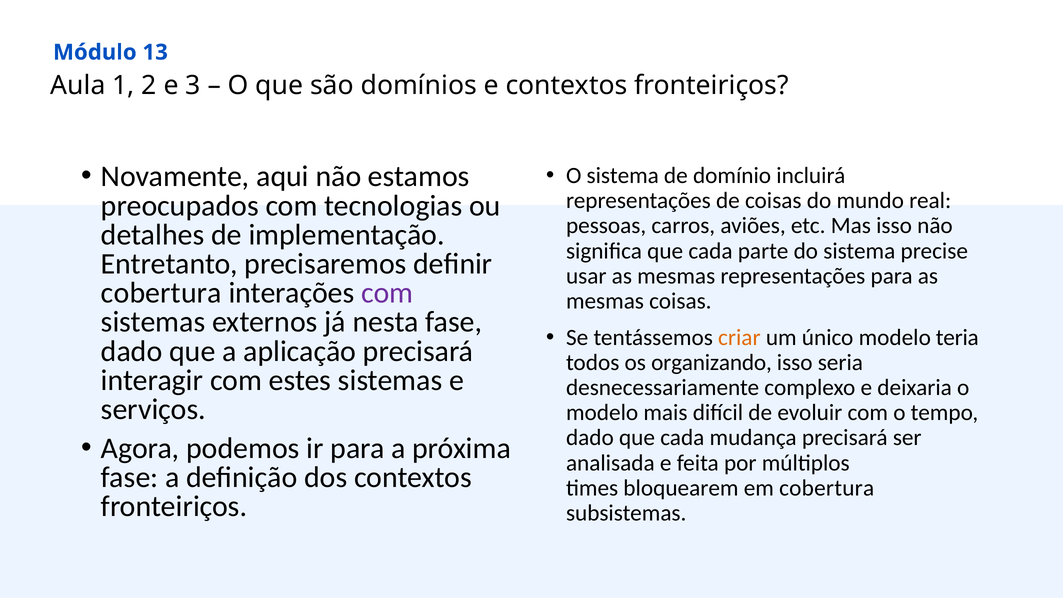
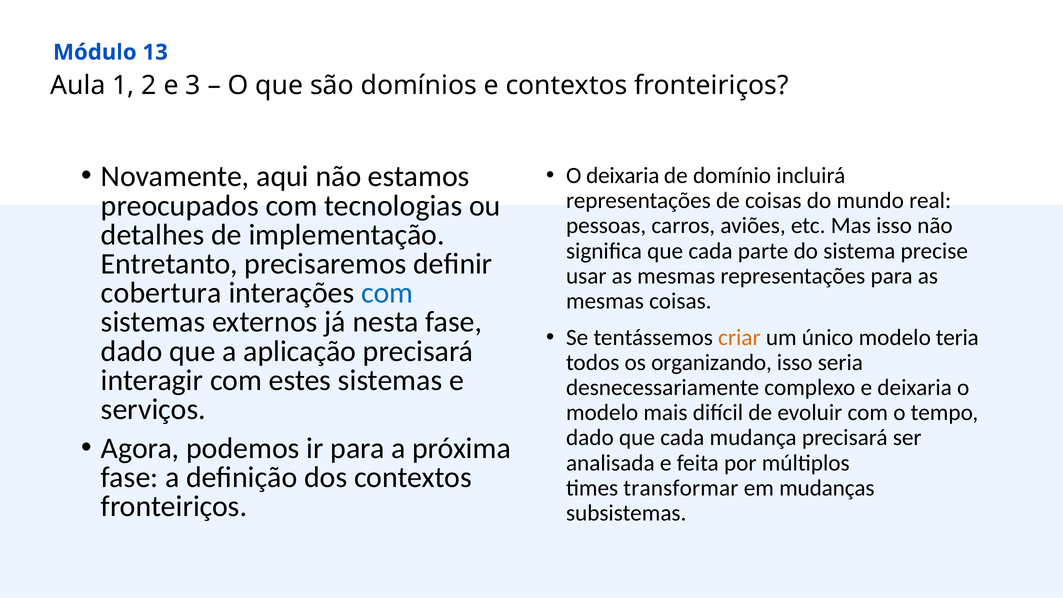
O sistema: sistema -> deixaria (623, 176)
com colour: purple -> blue (387, 293)
bloquearem: bloquearem -> transformar (681, 488)
em cobertura: cobertura -> mudanças (827, 488)
